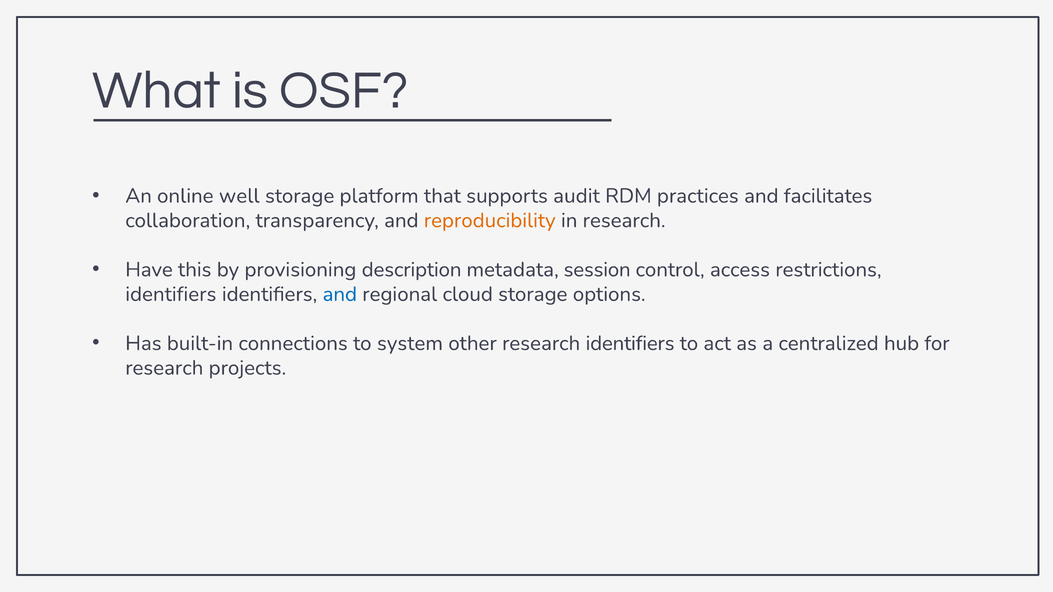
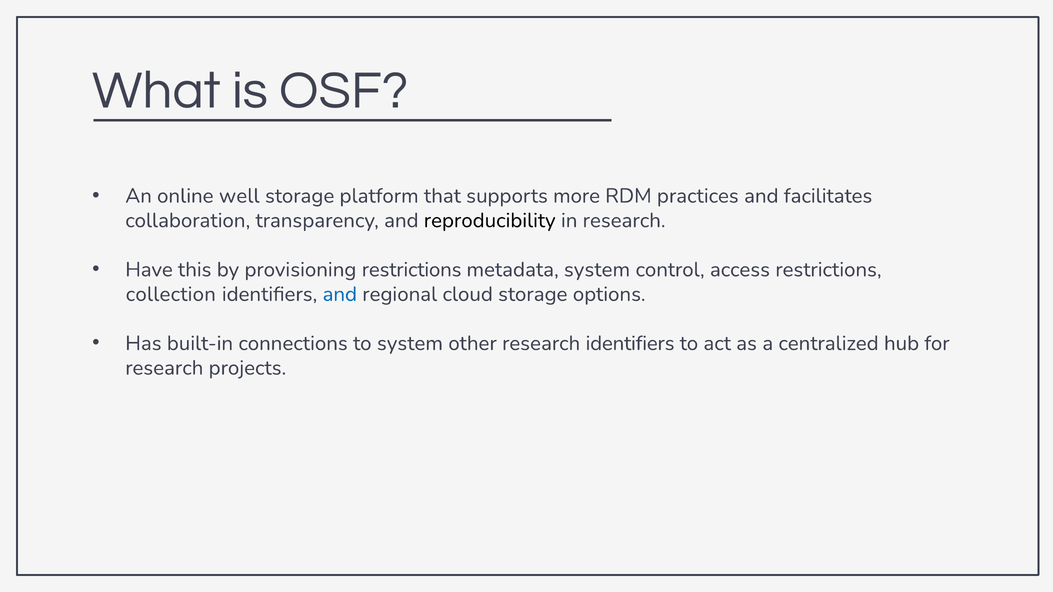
audit: audit -> more (577, 196)
reproducibility colour: orange -> black (490, 221)
provisioning description: description -> restrictions (412, 270)
metadata session: session -> system (597, 270)
identifiers: identifiers -> collection (171, 294)
